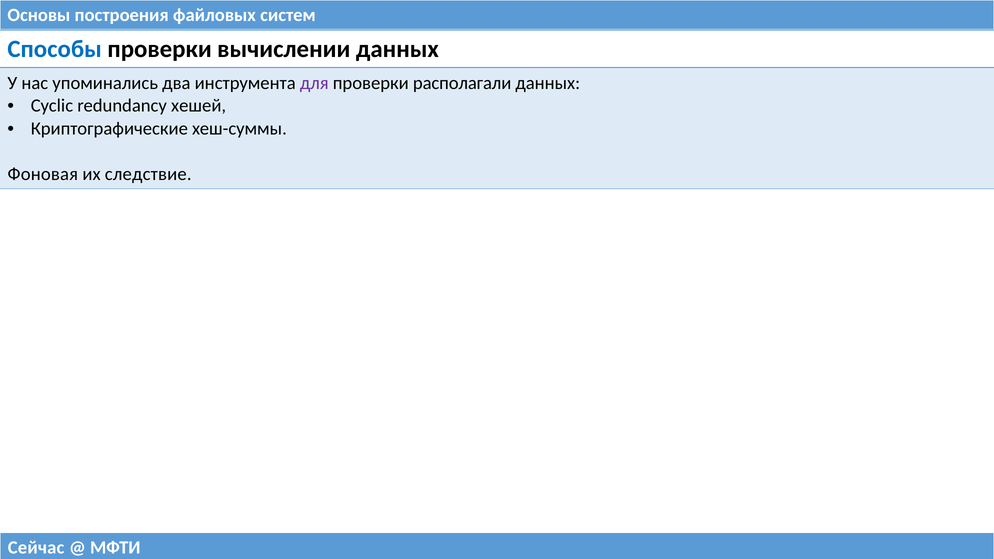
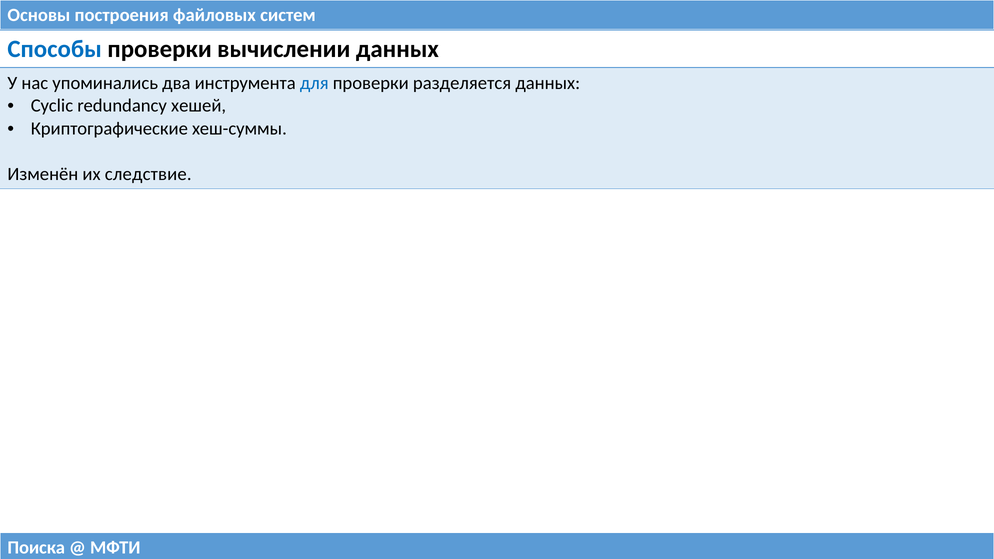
для colour: purple -> blue (314, 83)
располагали: располагали -> разделяется (462, 83)
Фоновая: Фоновая -> Изменён (43, 174)
Сейчас: Сейчас -> Поиска (36, 548)
